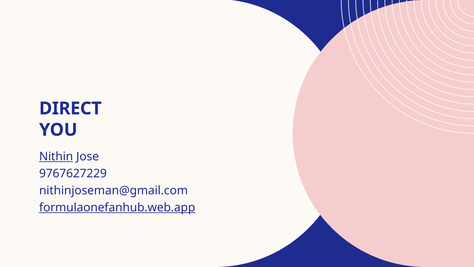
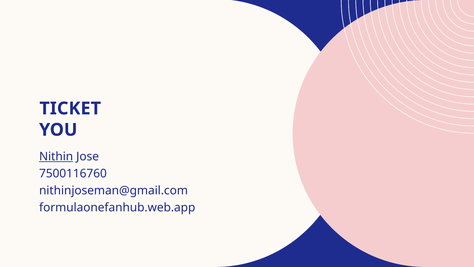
DIRECT: DIRECT -> TICKET (70, 108)
9767627229: 9767627229 -> 7500116760 (73, 173)
formulaonefanhub.web.app underline: present -> none (117, 207)
